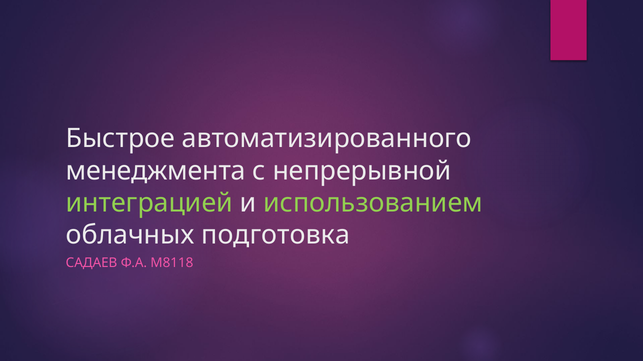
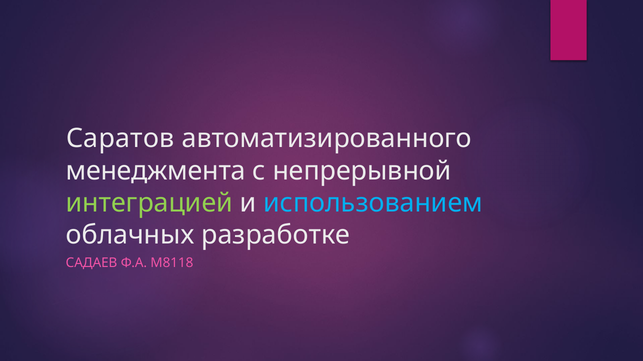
Быстрое: Быстрое -> Саратов (120, 139)
использованием colour: light green -> light blue (373, 203)
подготовка: подготовка -> разработке (276, 235)
